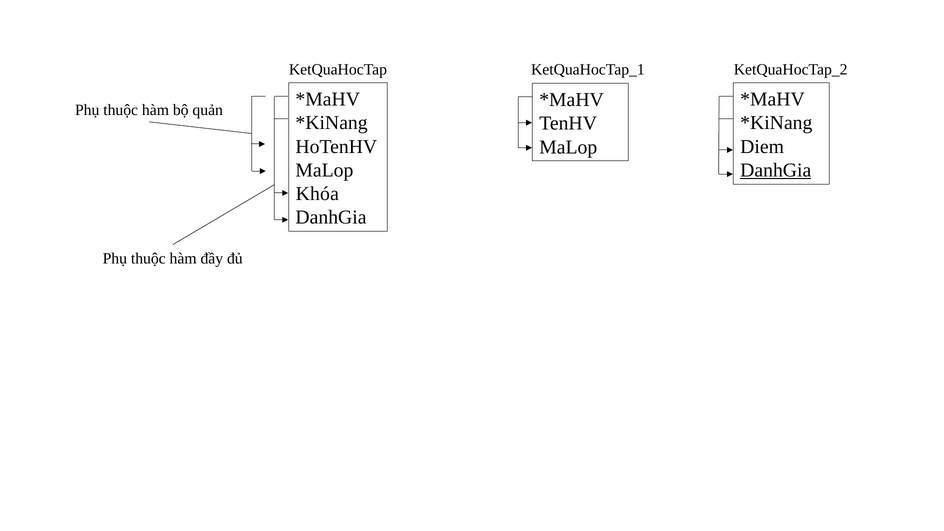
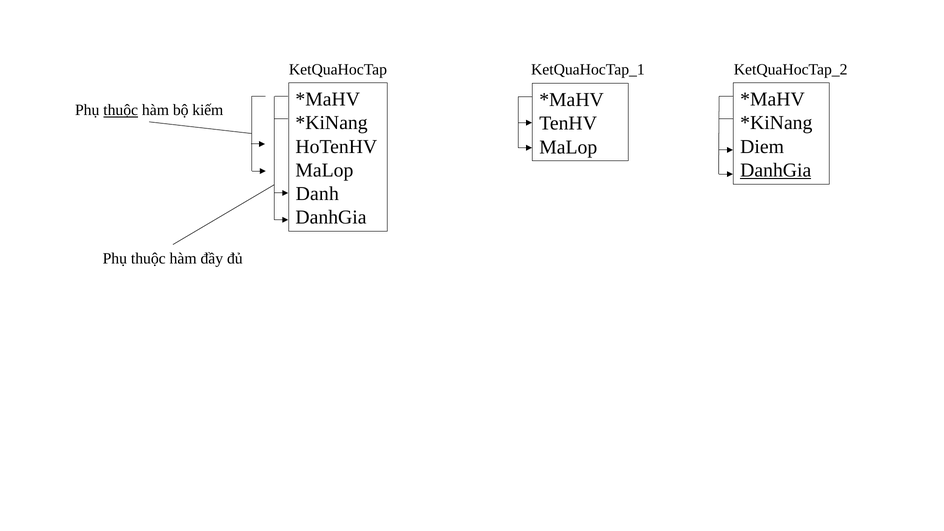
thuộc underline: none -> present (121, 110)
quản: quản -> kiếm (208, 110)
Khóa: Khóa -> Danh (317, 194)
